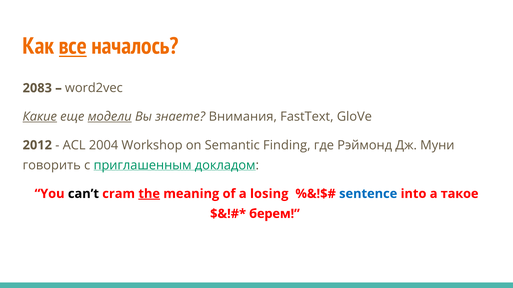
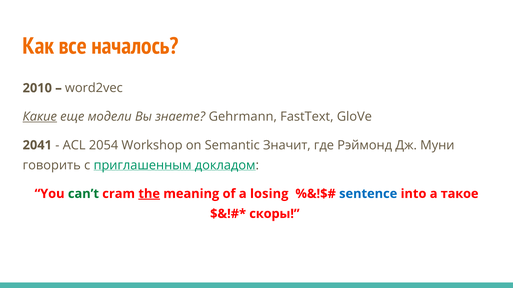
все underline: present -> none (73, 46)
2083: 2083 -> 2010 (37, 88)
модели underline: present -> none (110, 117)
Внимания: Внимания -> Gehrmann (243, 117)
2012: 2012 -> 2041 (37, 145)
2004: 2004 -> 2054 (104, 145)
Finding: Finding -> Значит (287, 145)
can’t colour: black -> green (83, 194)
берем: берем -> скоры (274, 214)
